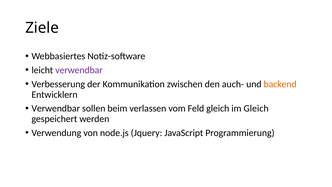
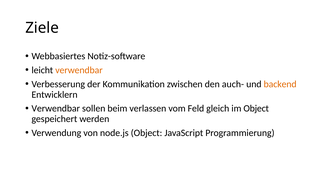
verwendbar colour: purple -> orange (79, 70)
im Gleich: Gleich -> Object (256, 108)
node.js Jquery: Jquery -> Object (147, 133)
